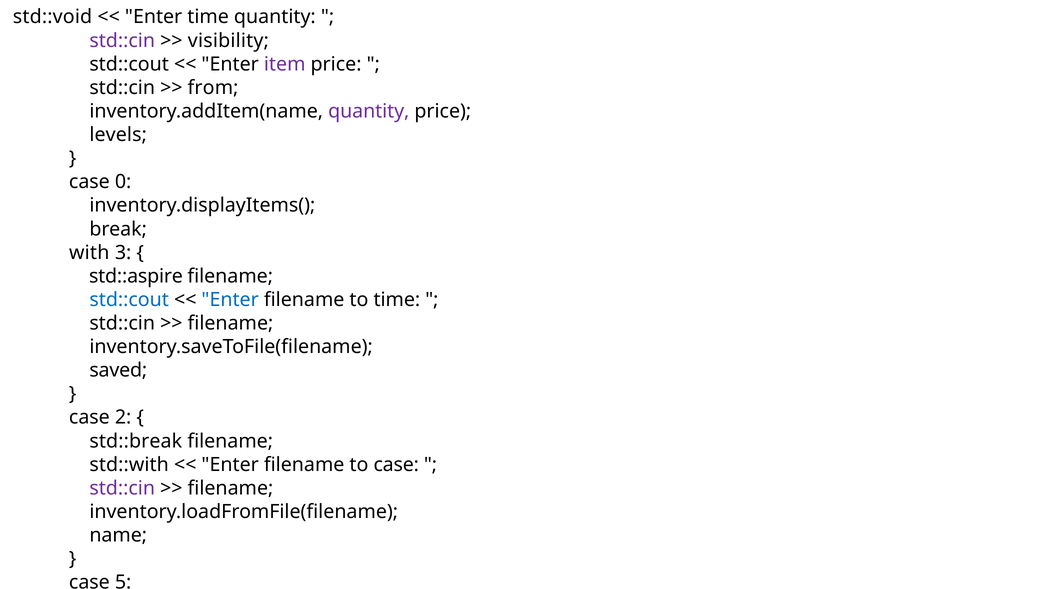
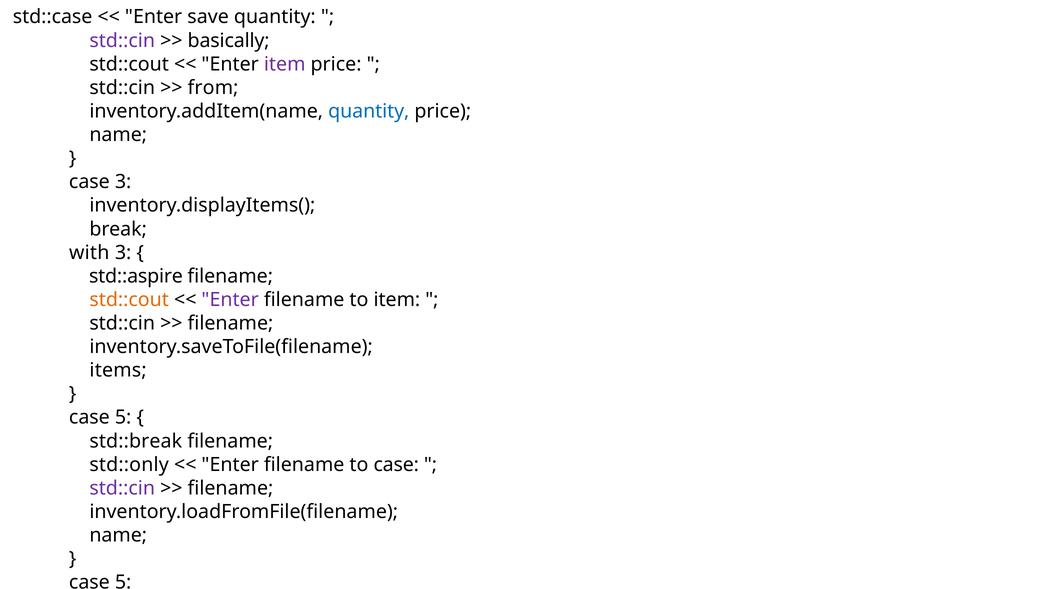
std::void: std::void -> std::case (53, 17)
Enter time: time -> save (208, 17)
visibility: visibility -> basically (229, 41)
quantity colour: purple -> blue (369, 111)
levels: levels -> name (118, 135)
case 0: 0 -> 3 (123, 182)
std::cout colour: blue -> orange (129, 300)
Enter colour: blue -> purple (230, 300)
to time: time -> item (397, 300)
saved: saved -> items (118, 370)
2: 2 -> 5 (123, 417)
std::with: std::with -> std::only (129, 465)
